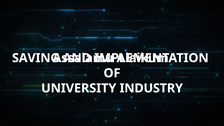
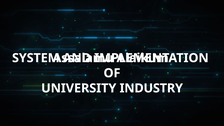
SAVING: SAVING -> SYSTEM (36, 58)
